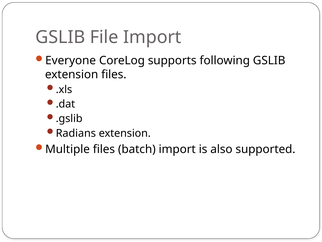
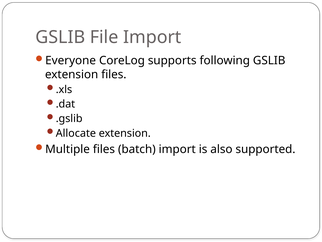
Radians: Radians -> Allocate (76, 133)
